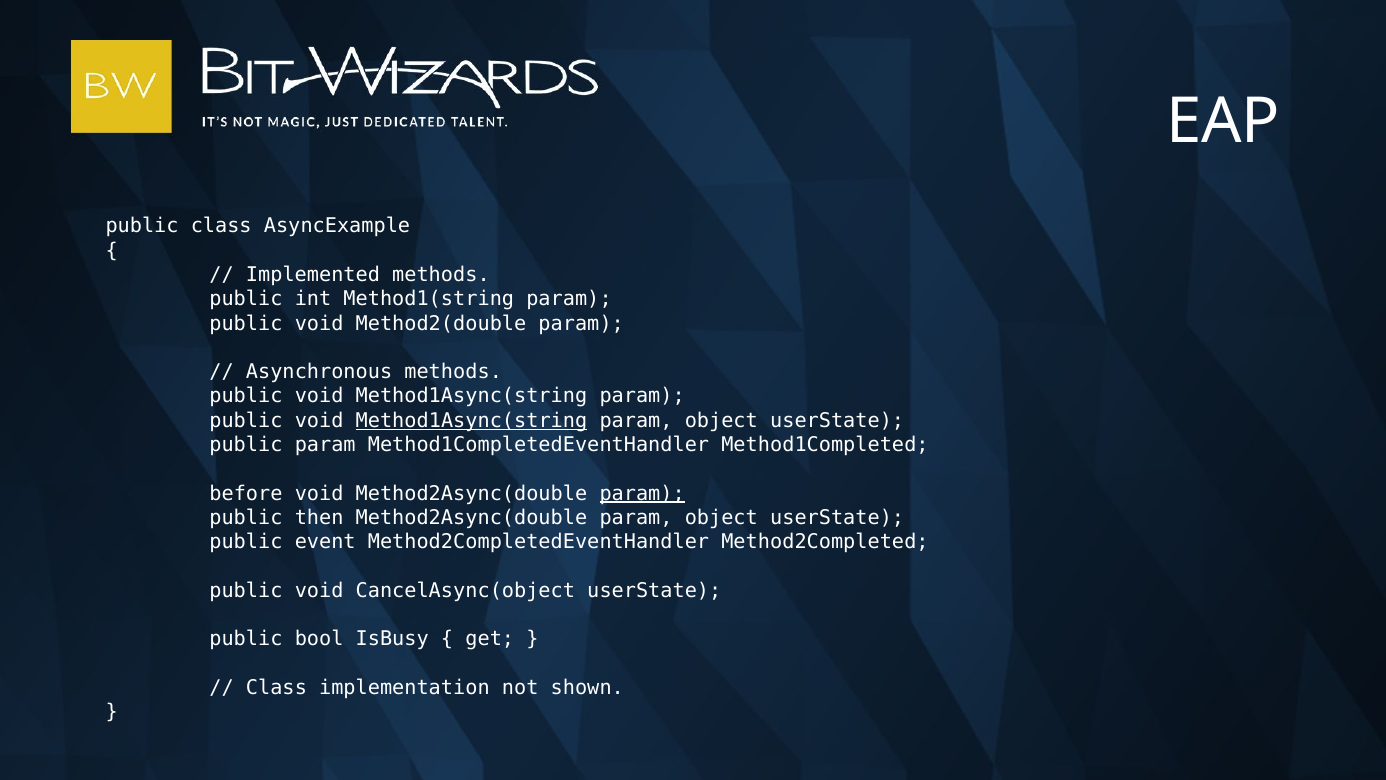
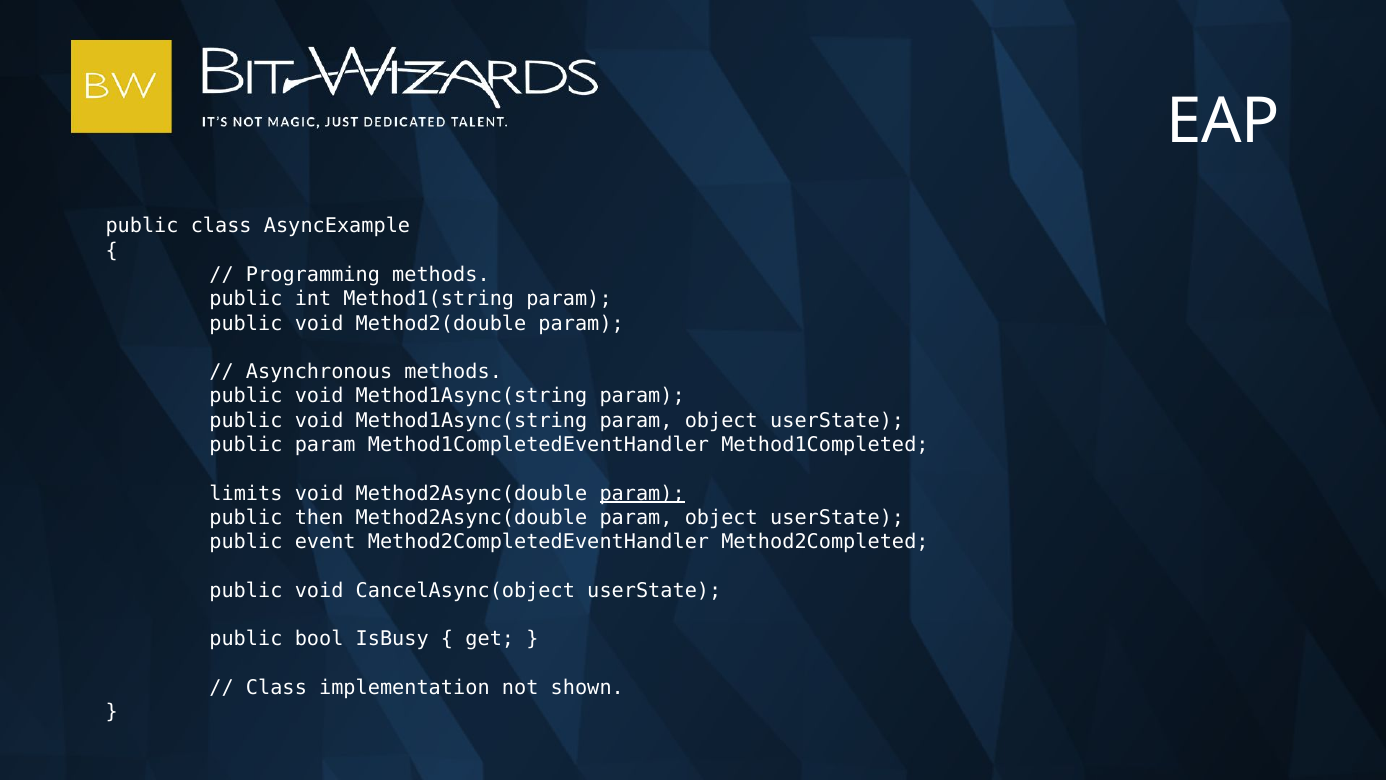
Implemented: Implemented -> Programming (313, 275)
Method1Async(string underline: present -> none (471, 420)
before: before -> limits (246, 493)
